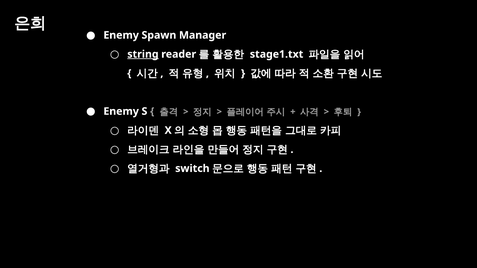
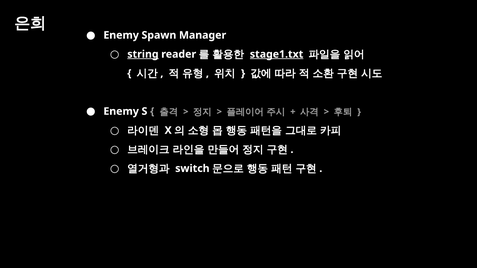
stage1.txt underline: none -> present (277, 54)
